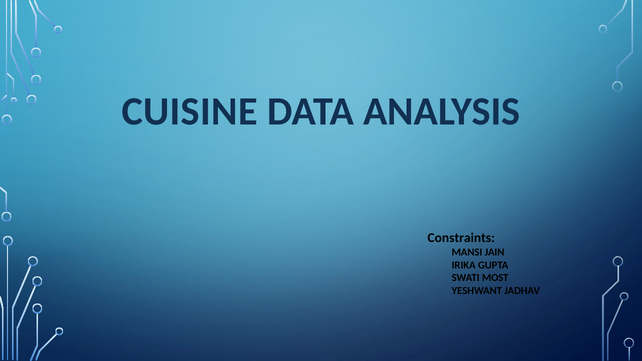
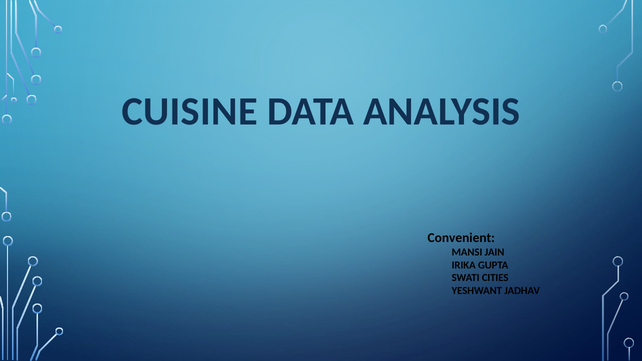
Constraints: Constraints -> Convenient (461, 238)
MOST: MOST -> CITIES (495, 278)
